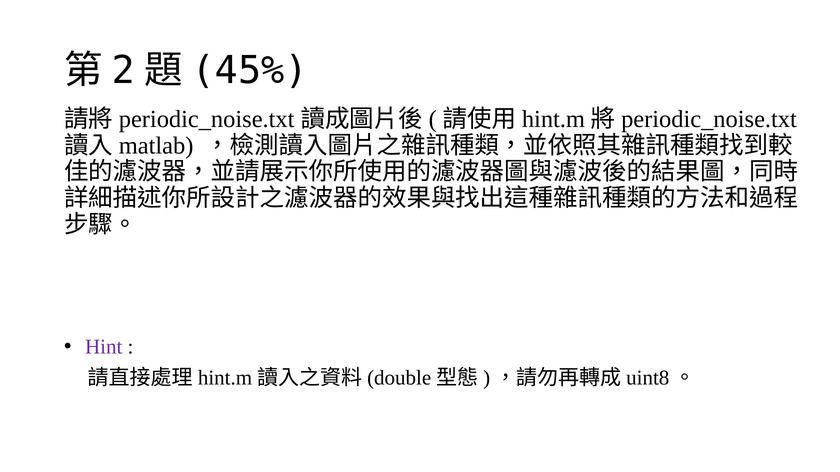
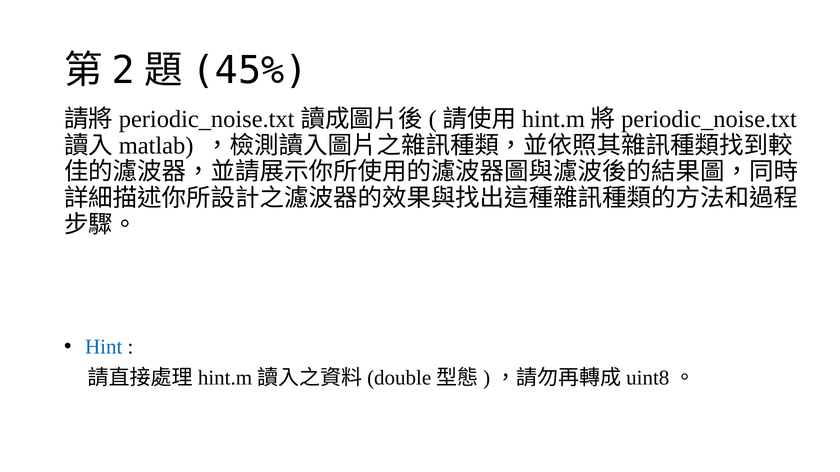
Hint colour: purple -> blue (104, 347)
